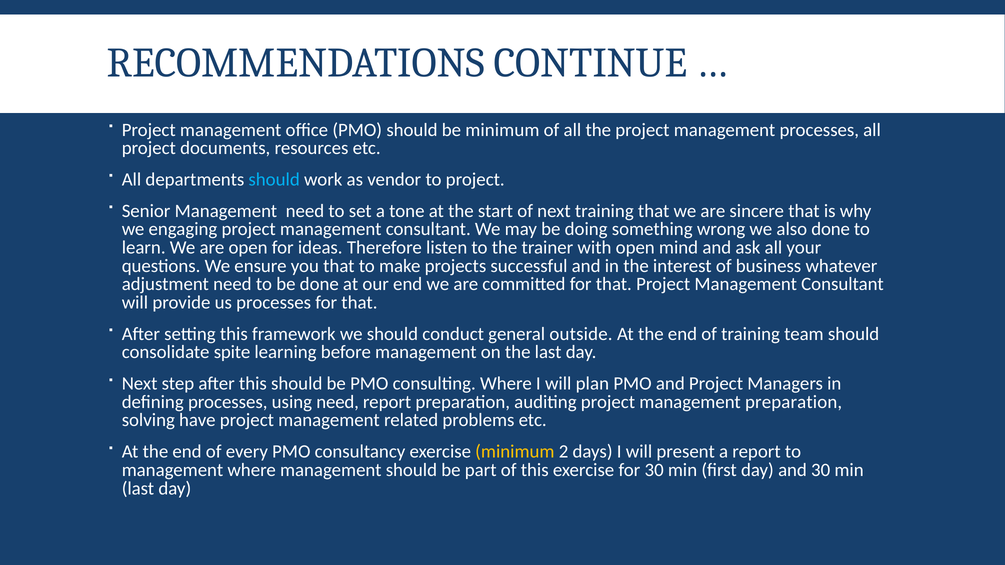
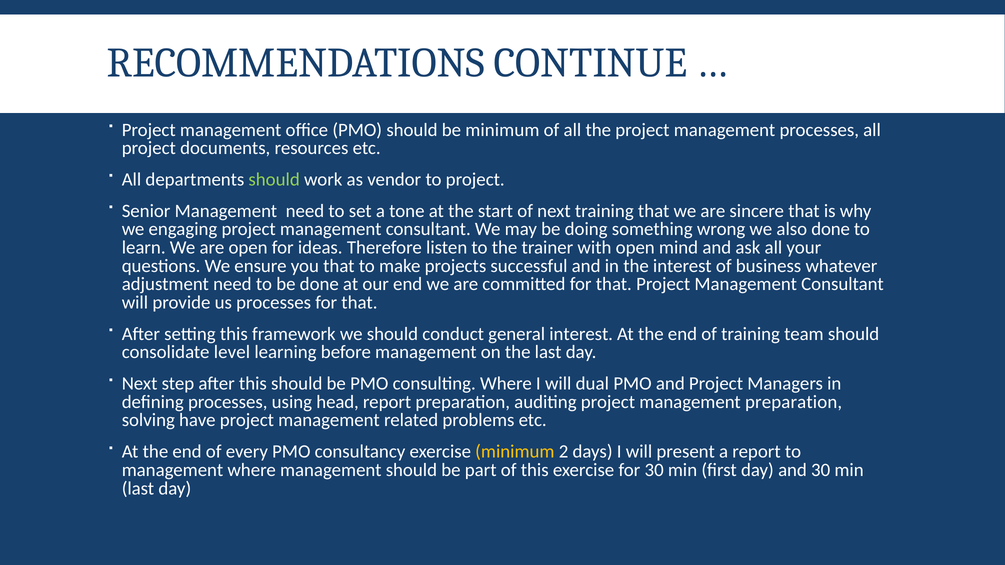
should colour: light blue -> light green (274, 180)
general outside: outside -> interest (581, 334)
spite: spite -> level (232, 352)
plan: plan -> dual (592, 384)
using need: need -> head (338, 402)
